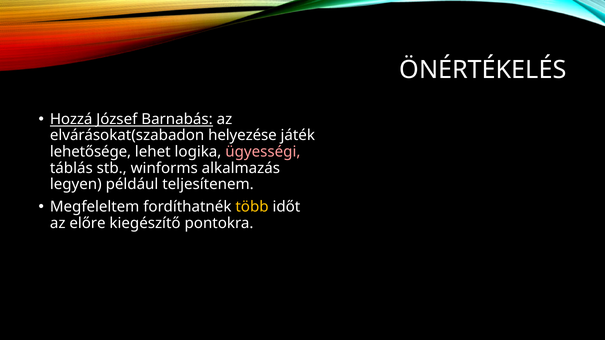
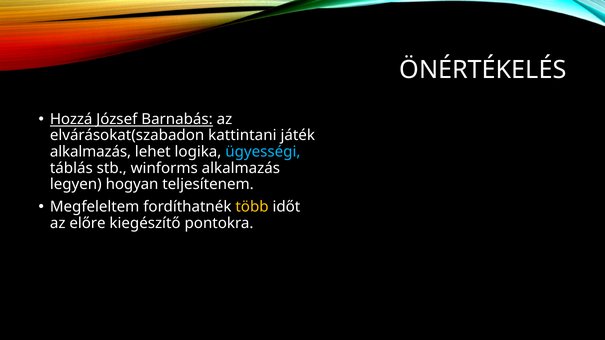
helyezése: helyezése -> kattintani (242, 136)
lehetősége: lehetősége -> alkalmazás (91, 152)
ügyességi colour: pink -> light blue (263, 152)
például: például -> hogyan (132, 185)
